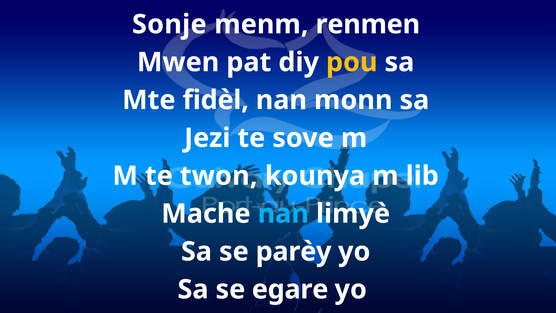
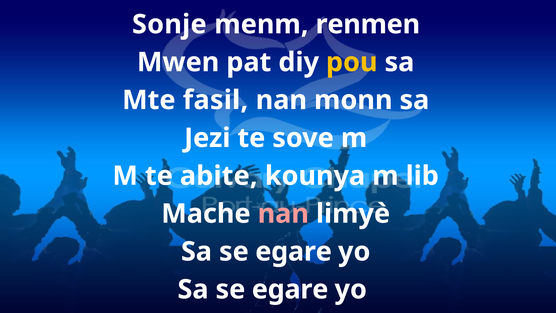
fidèl: fidèl -> fasil (215, 100)
twon: twon -> abite (219, 176)
nan colour: light blue -> pink (283, 214)
parèy: parèy -> egare (294, 251)
